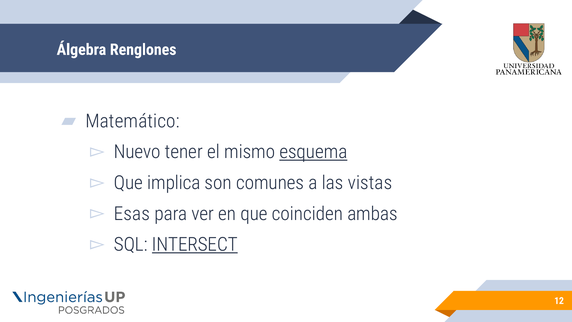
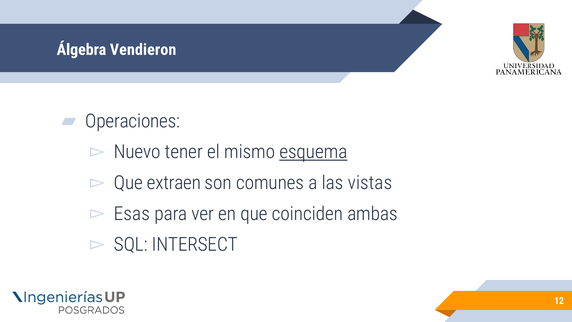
Renglones: Renglones -> Vendieron (143, 50)
Matemático: Matemático -> Operaciones (133, 121)
implica: implica -> extraen (174, 183)
INTERSECT underline: present -> none (195, 244)
